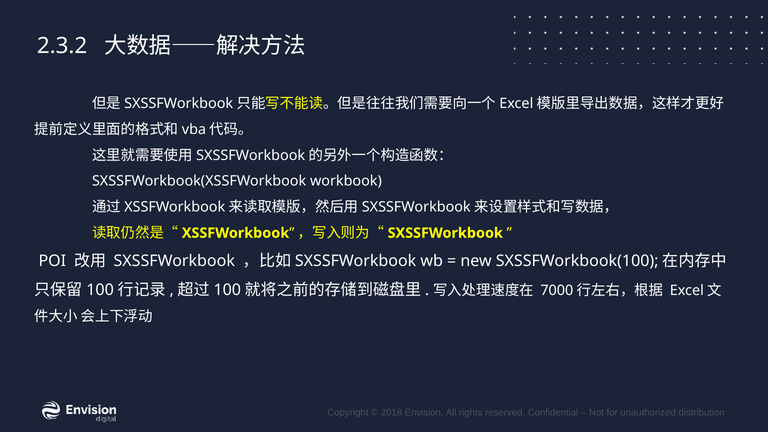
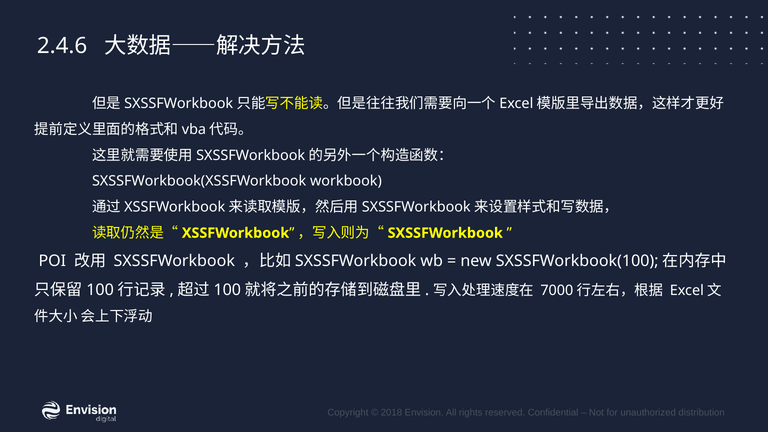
2.3.2: 2.3.2 -> 2.4.6 (62, 46)
